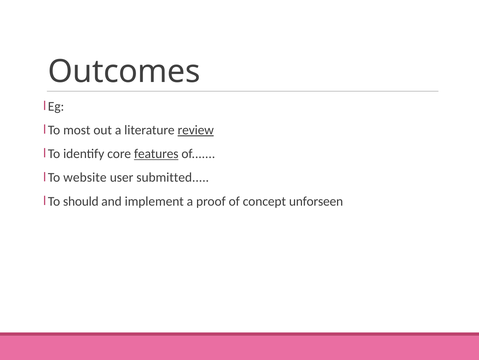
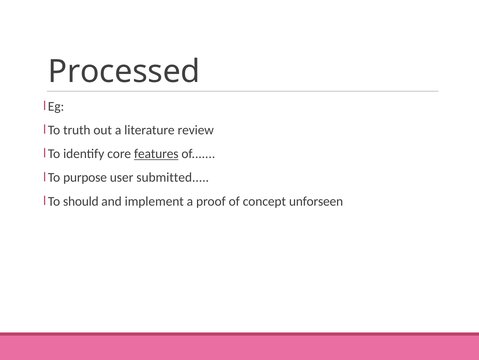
Outcomes: Outcomes -> Processed (124, 72)
most: most -> truth (77, 130)
review underline: present -> none (196, 130)
website: website -> purpose (85, 177)
